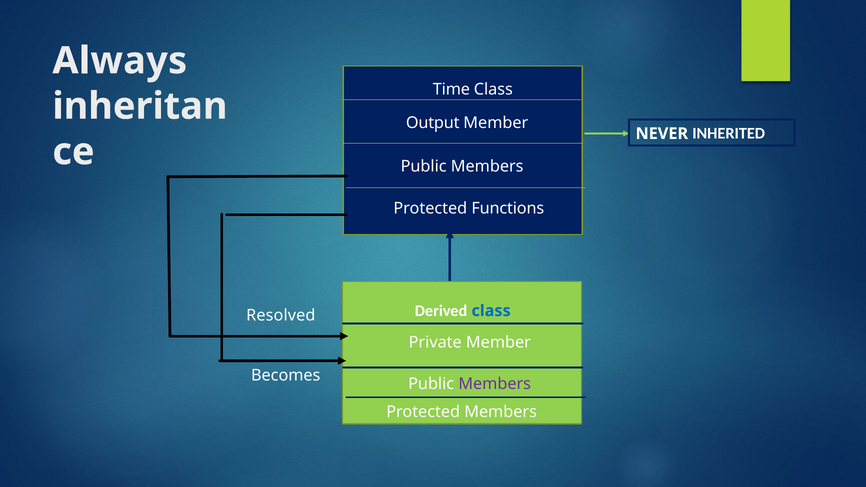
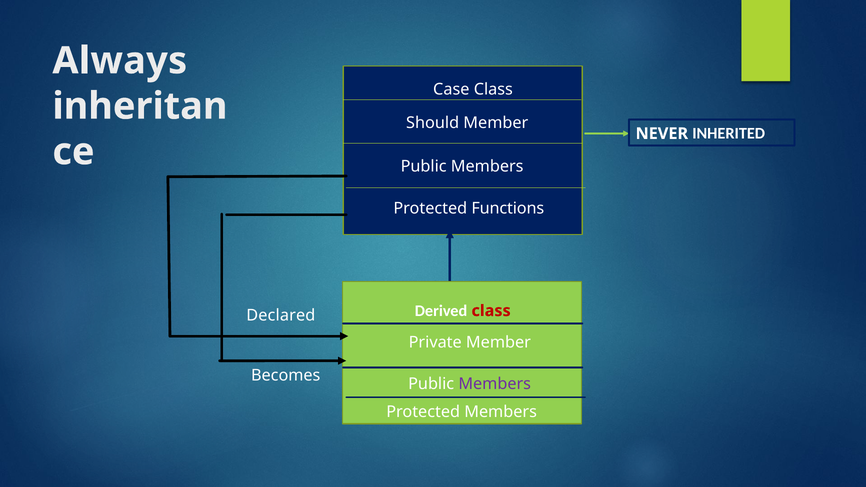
Time: Time -> Case (451, 89)
Output: Output -> Should (433, 123)
class colour: blue -> red (491, 311)
Resolved: Resolved -> Declared (281, 316)
